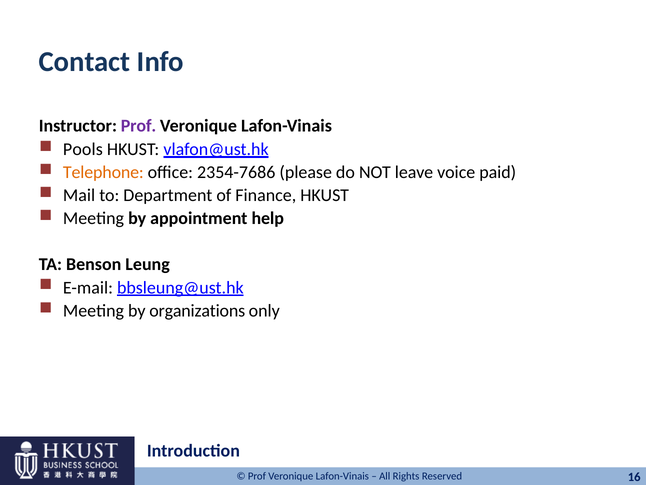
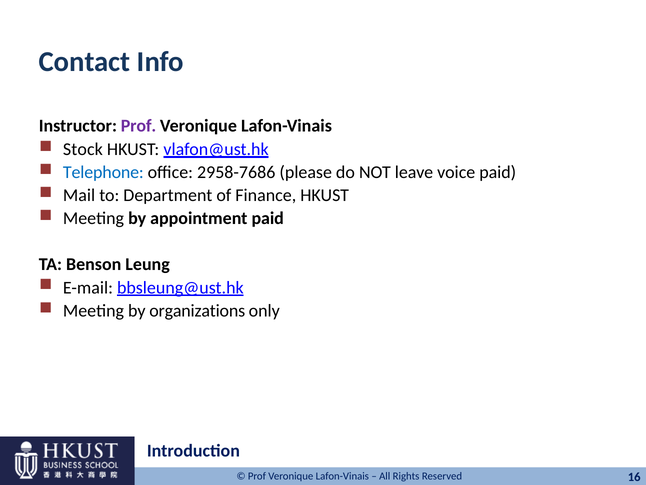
Pools: Pools -> Stock (83, 149)
Telephone colour: orange -> blue (103, 172)
2354-7686: 2354-7686 -> 2958-7686 (236, 172)
appointment help: help -> paid (268, 218)
